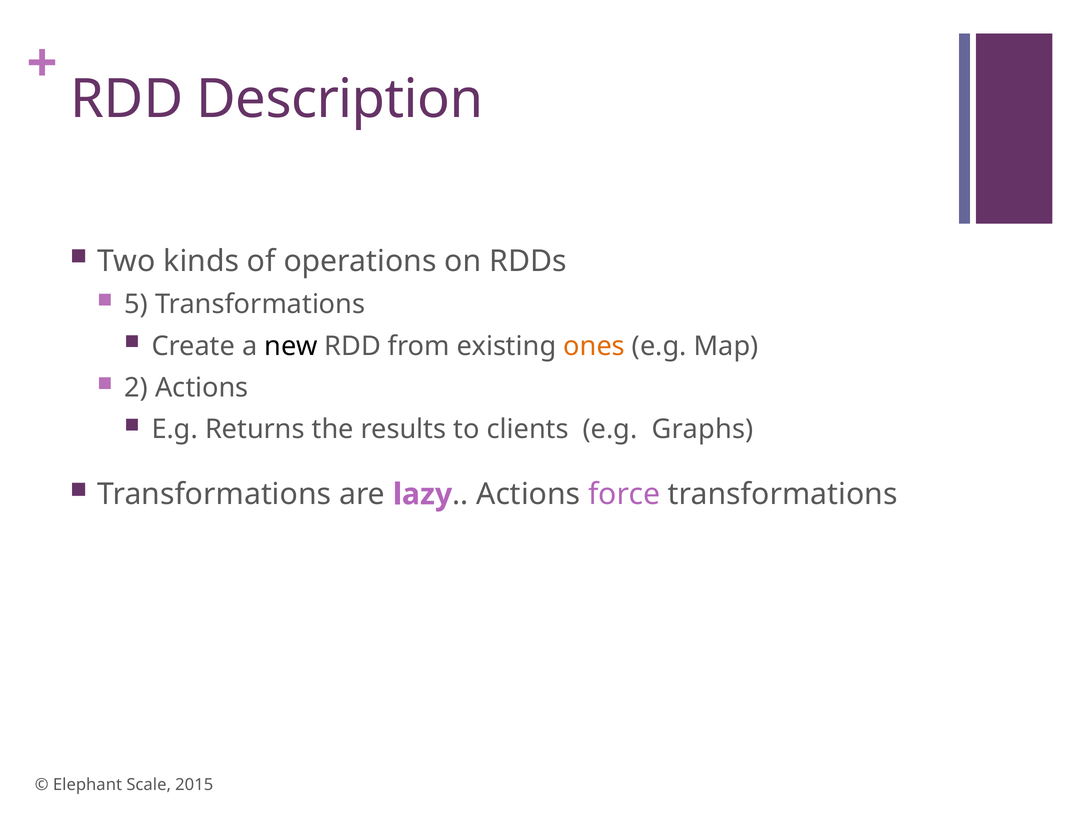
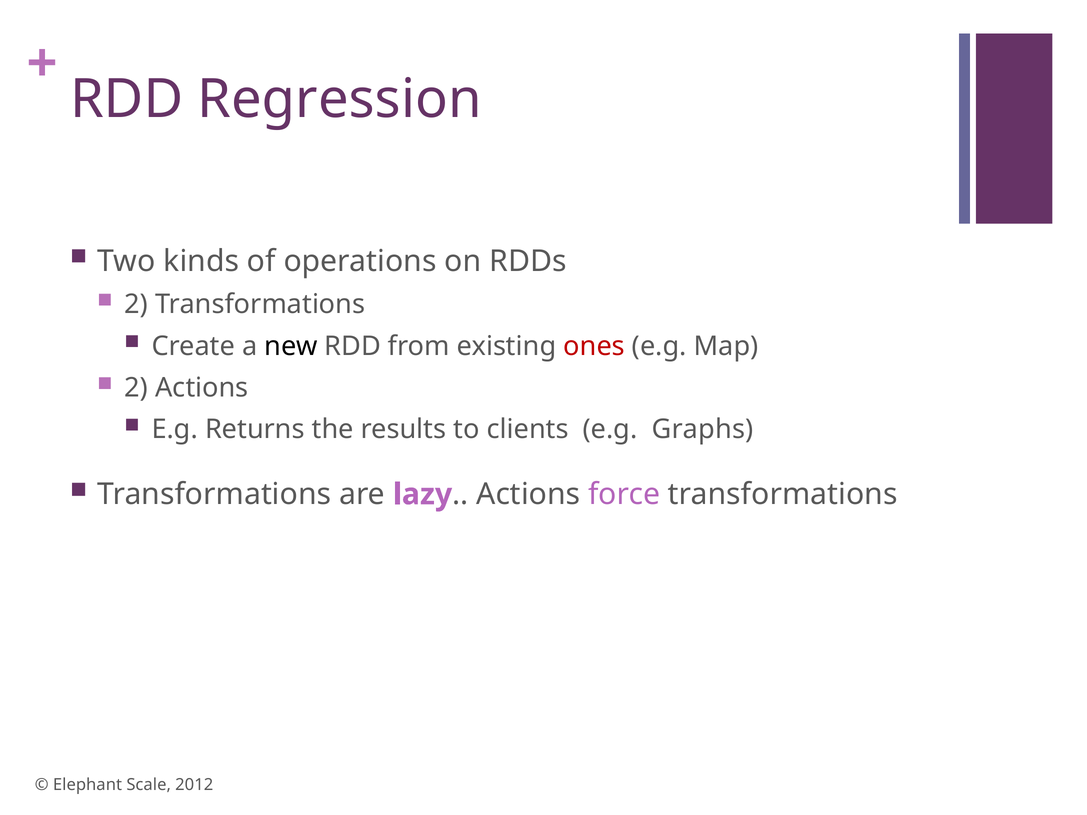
Description: Description -> Regression (340, 99)
5: 5 -> 2 (136, 305)
ones colour: orange -> red (594, 346)
2015: 2015 -> 2012 (194, 785)
